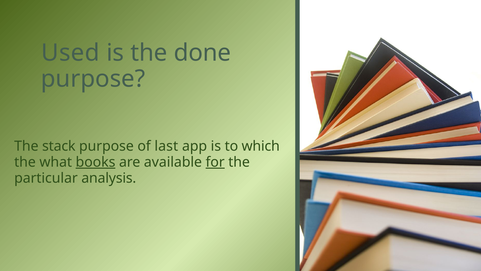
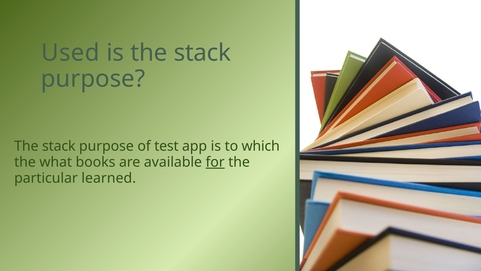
is the done: done -> stack (202, 53)
last: last -> test (166, 146)
books underline: present -> none (96, 162)
analysis: analysis -> learned (109, 178)
